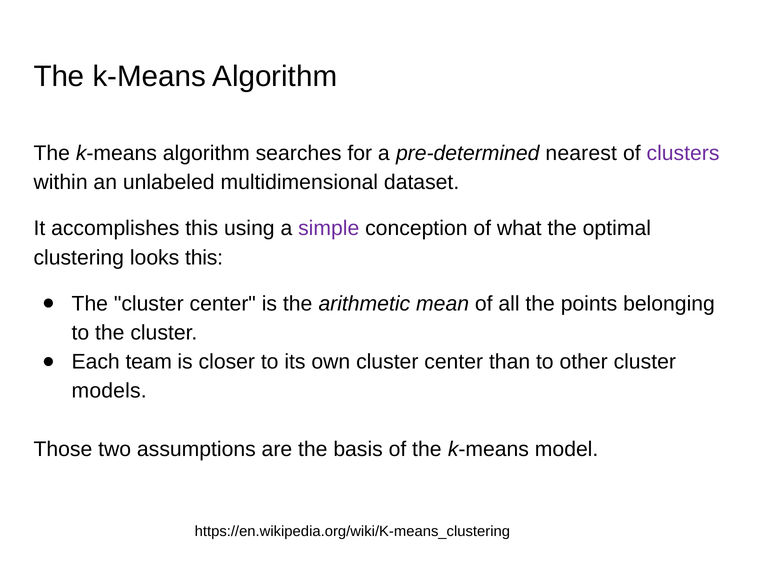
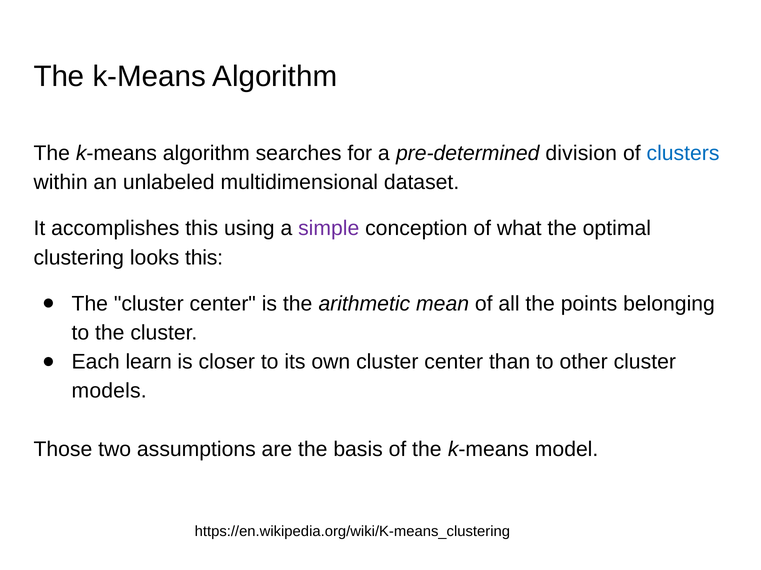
nearest: nearest -> division (581, 153)
clusters colour: purple -> blue (683, 153)
team: team -> learn (149, 362)
